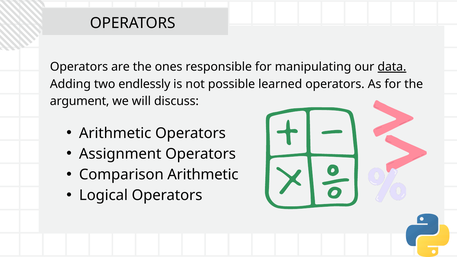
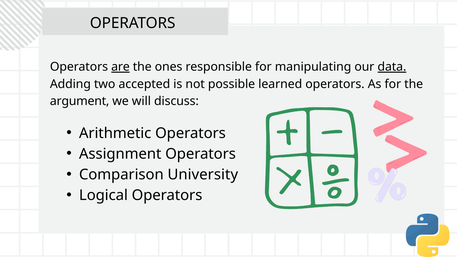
are underline: none -> present (121, 67)
endlessly: endlessly -> accepted (144, 84)
Comparison Arithmetic: Arithmetic -> University (203, 175)
